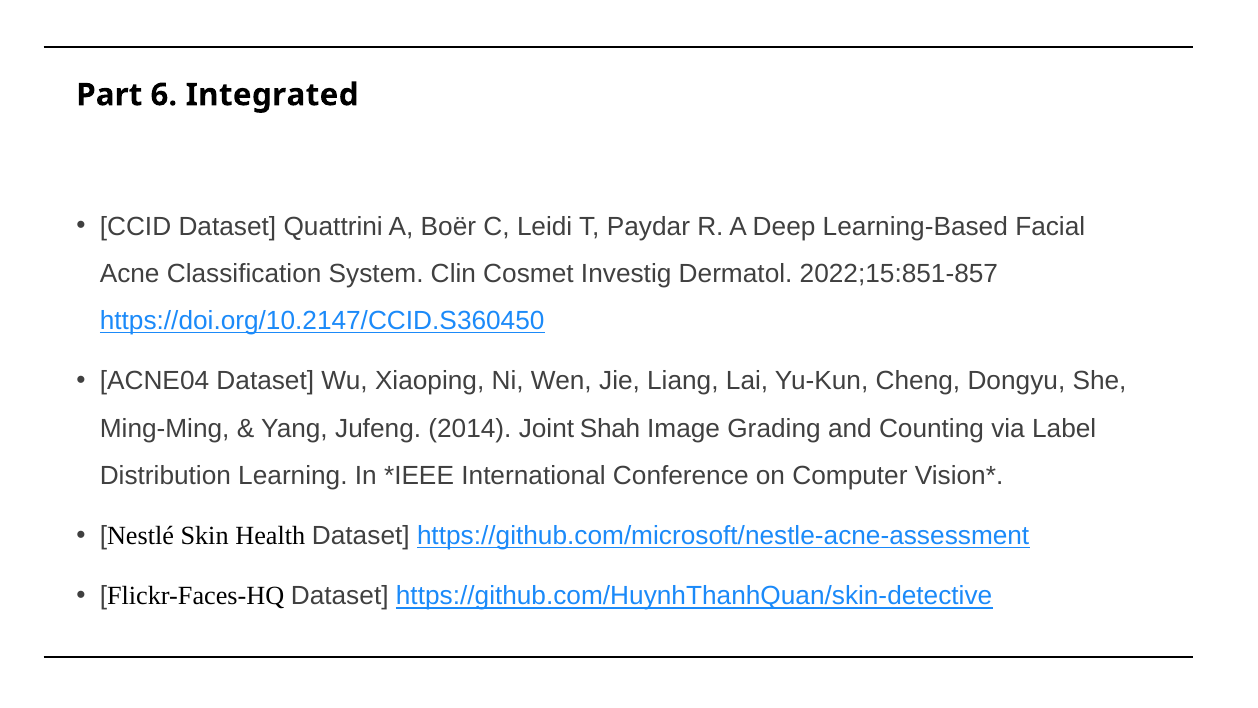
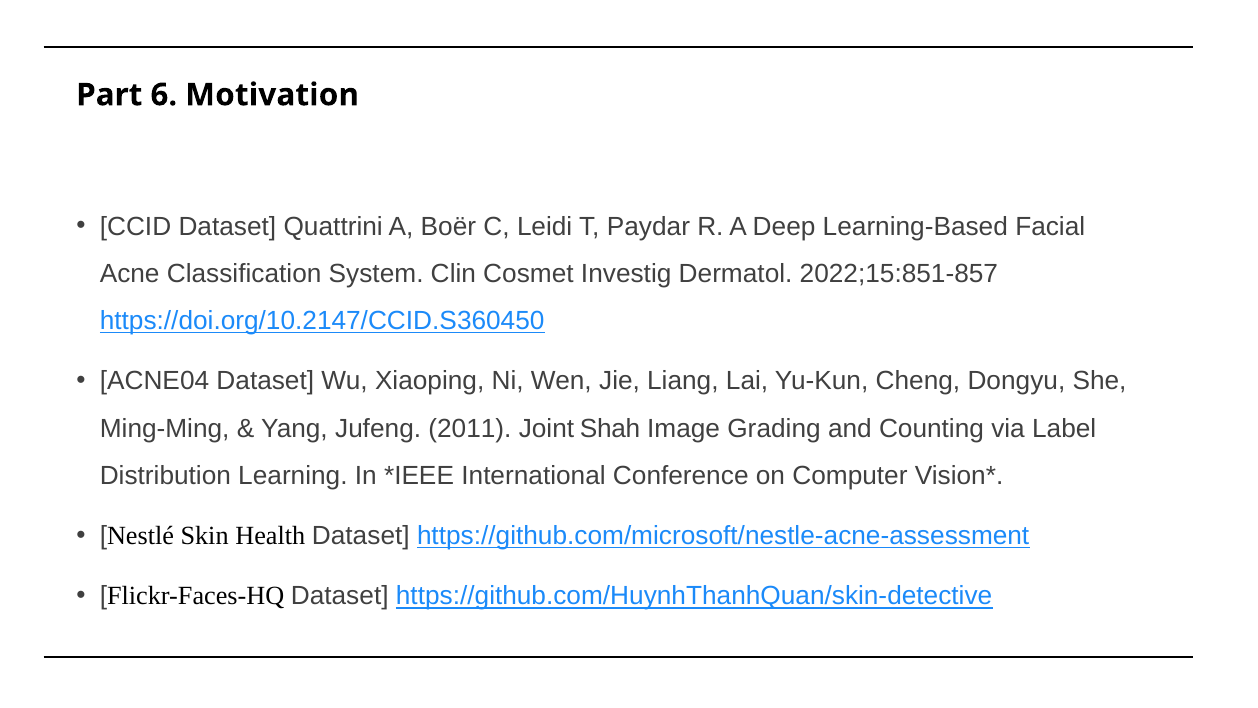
Integrated: Integrated -> Motivation (272, 95)
2014: 2014 -> 2011 (470, 428)
